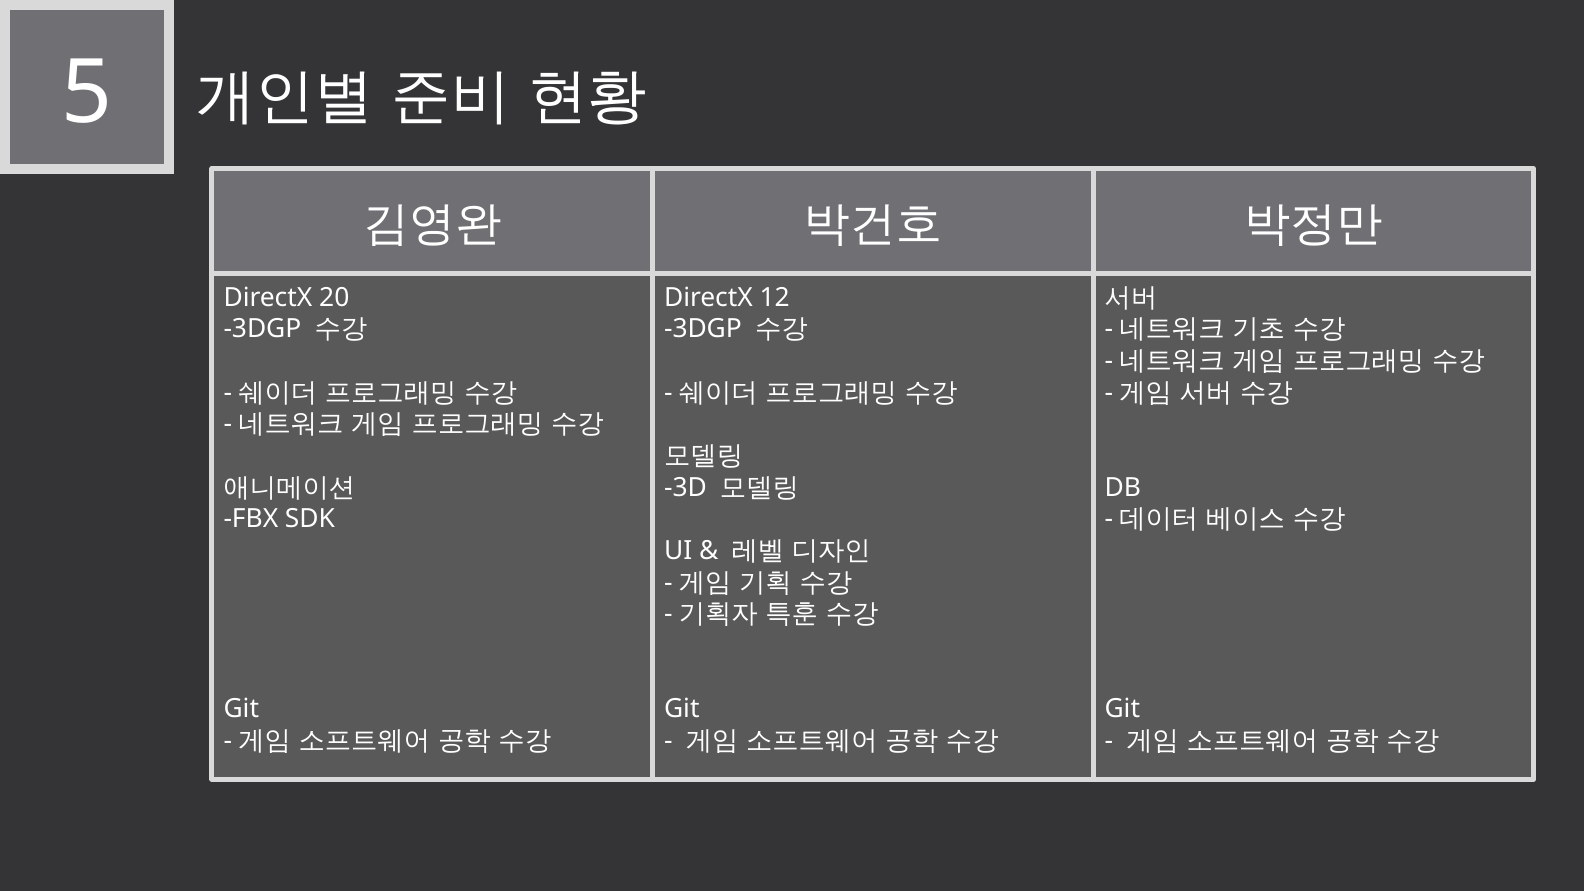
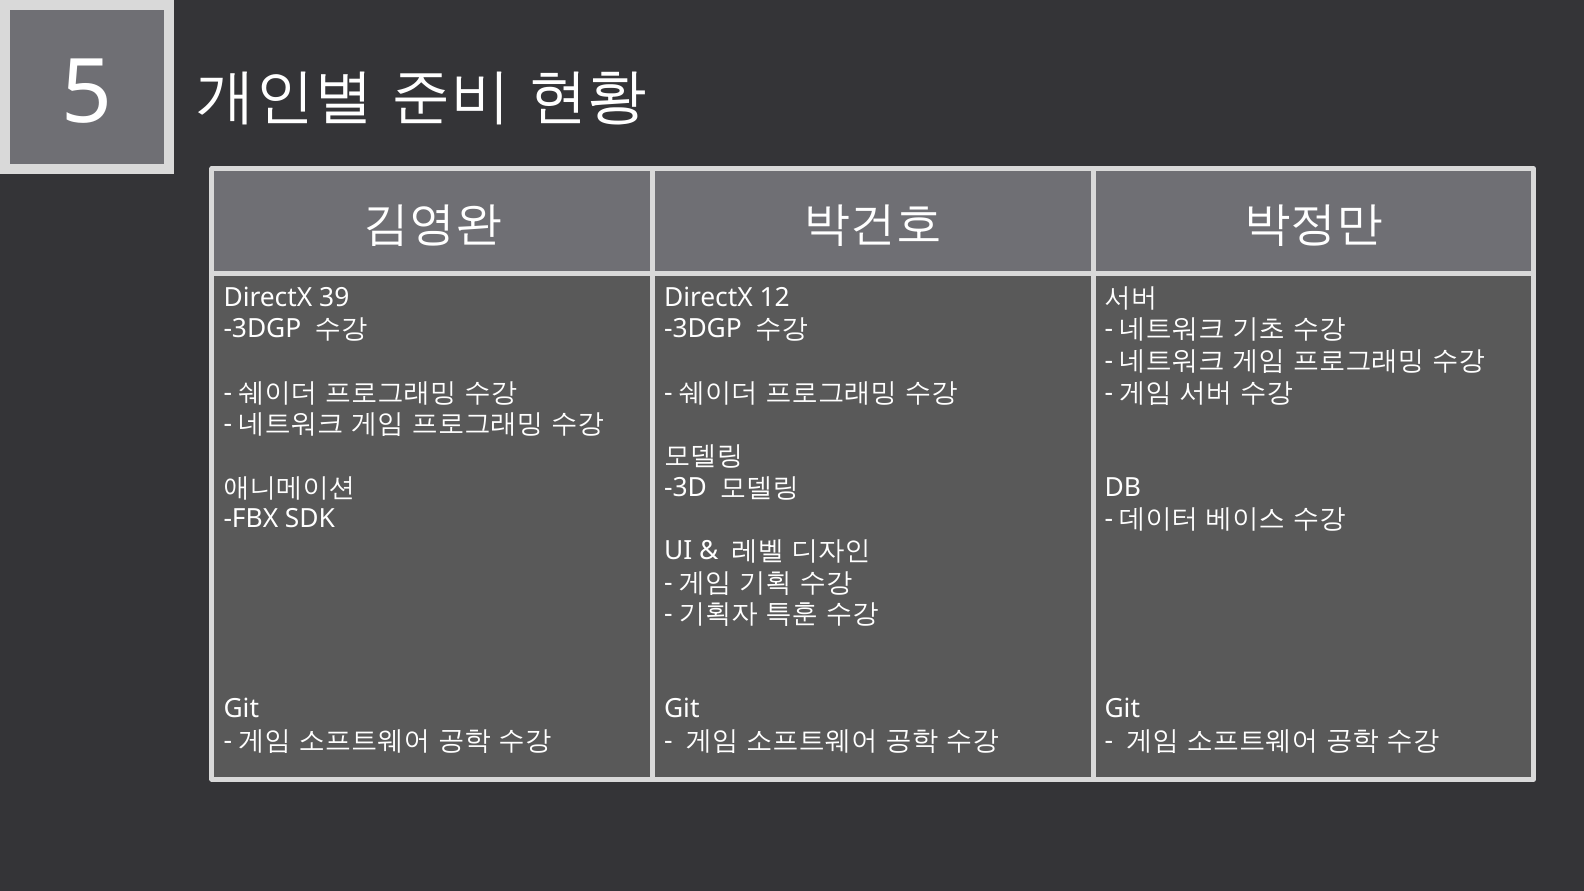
20: 20 -> 39 (334, 297)
